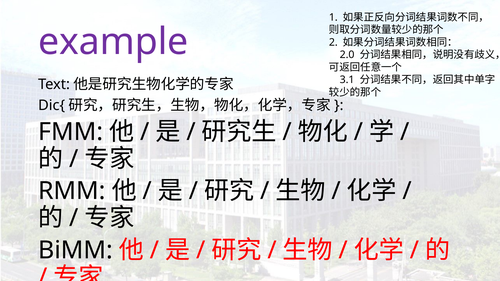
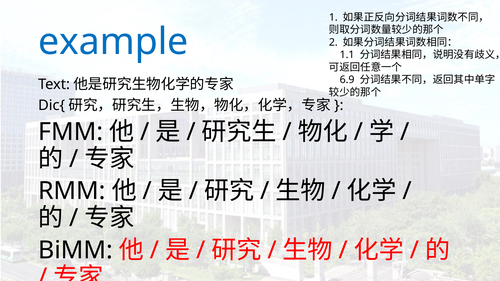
example colour: purple -> blue (113, 42)
2.0: 2.0 -> 1.1 (347, 55)
3.1: 3.1 -> 6.9 (347, 80)
